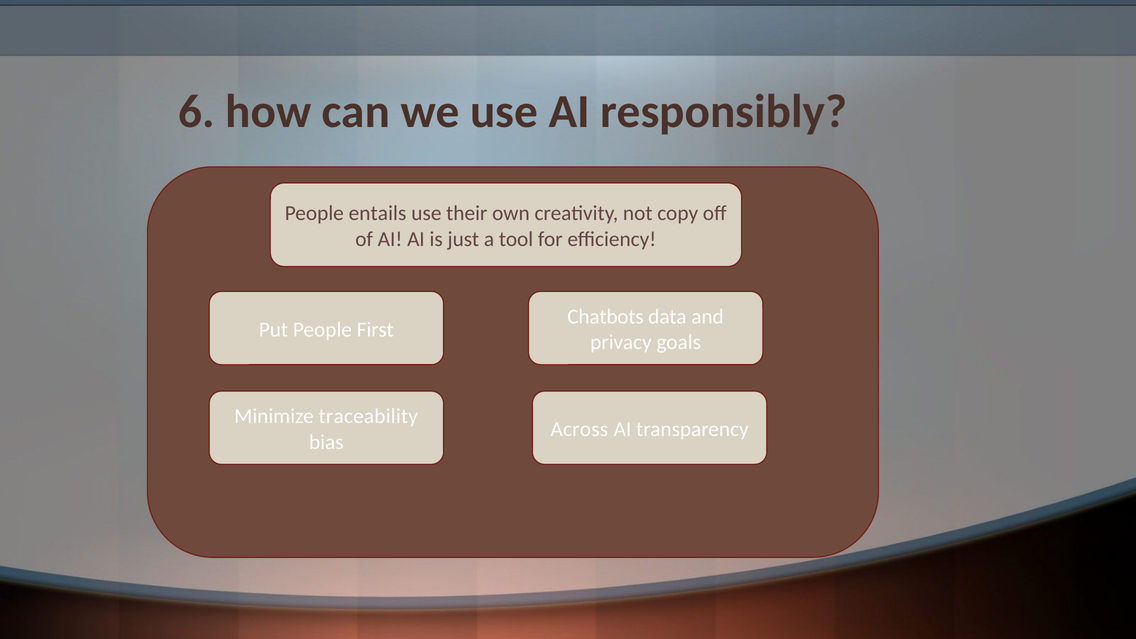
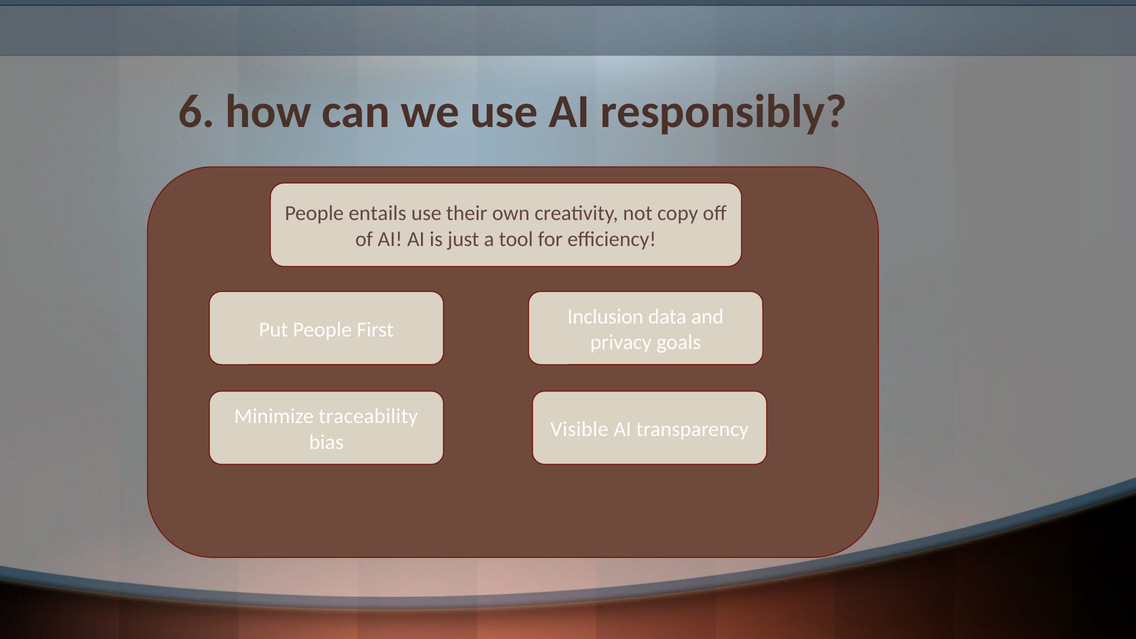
Chatbots: Chatbots -> Inclusion (605, 317)
Across: Across -> Visible (579, 429)
